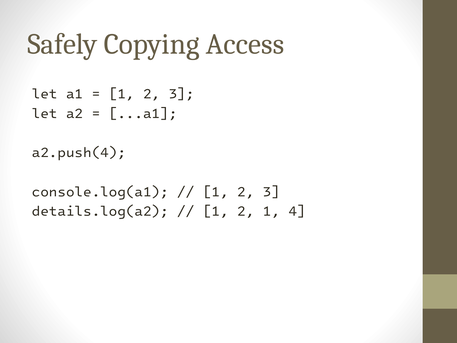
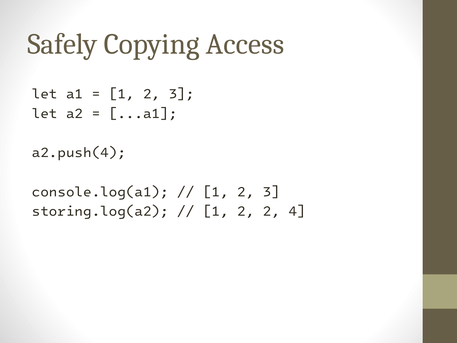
details.log(a2: details.log(a2 -> storing.log(a2 (100, 211)
2 1: 1 -> 2 (271, 211)
